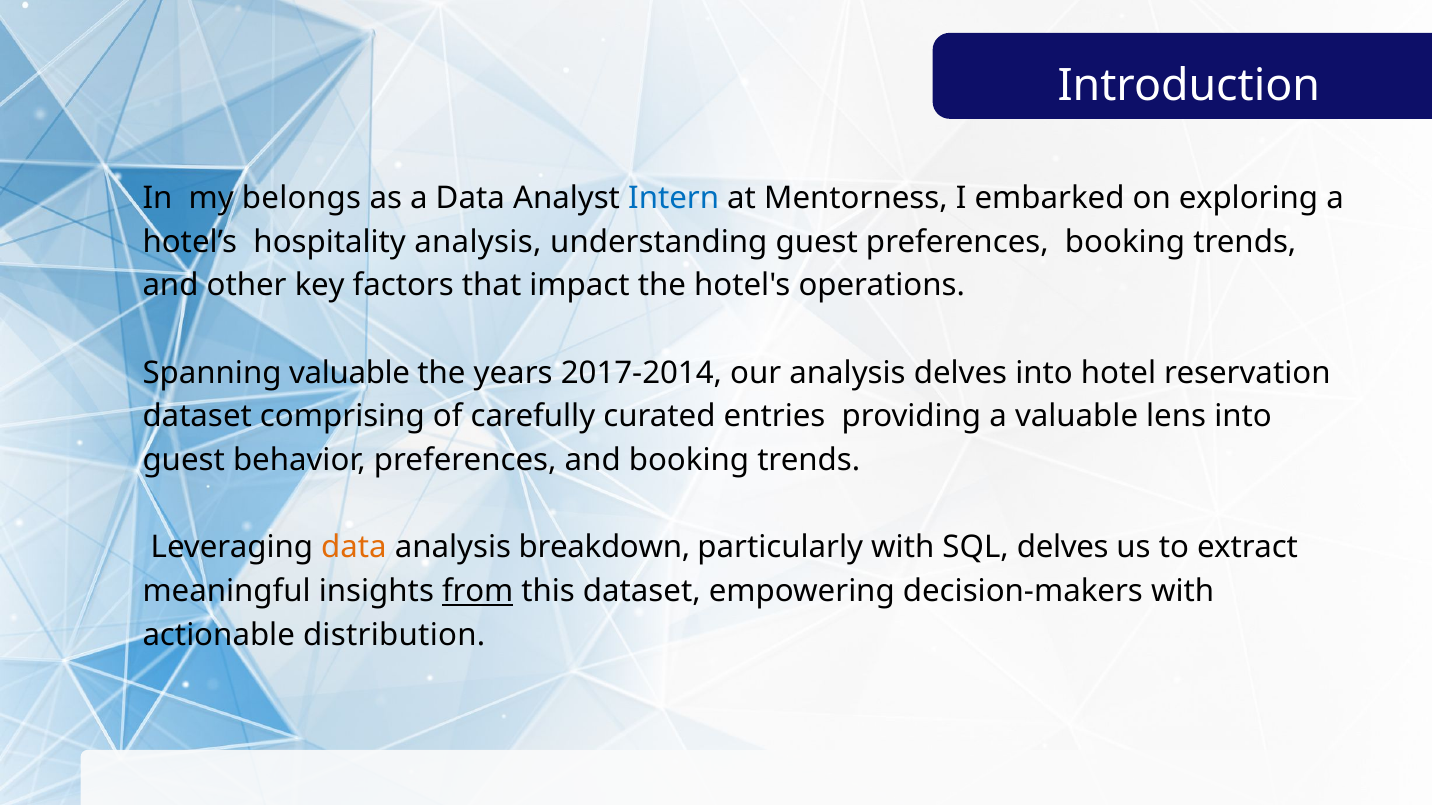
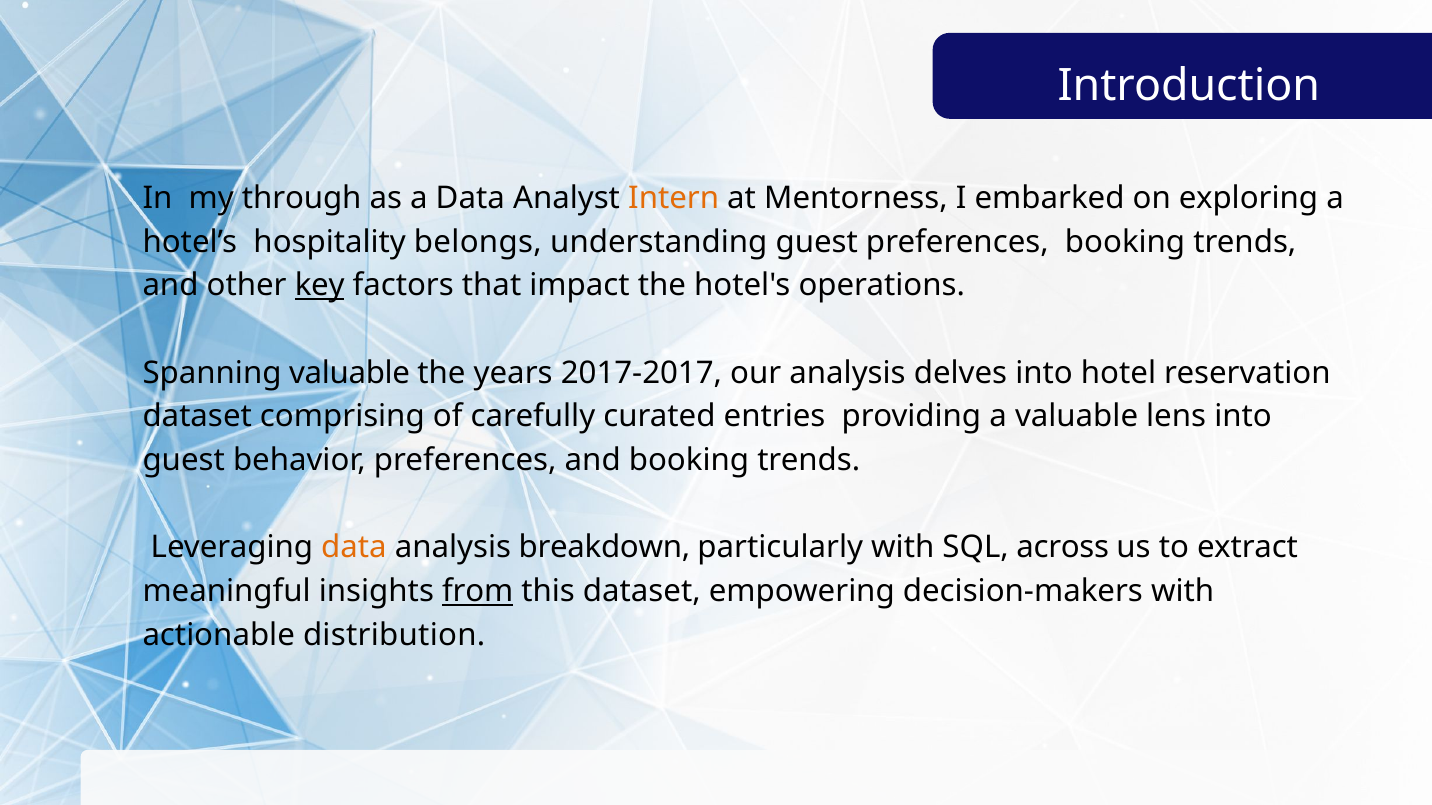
belongs: belongs -> through (302, 198)
Intern colour: blue -> orange (674, 198)
hospitality analysis: analysis -> belongs (478, 242)
key underline: none -> present (320, 286)
2017-2014: 2017-2014 -> 2017-2017 (641, 373)
SQL delves: delves -> across (1063, 548)
